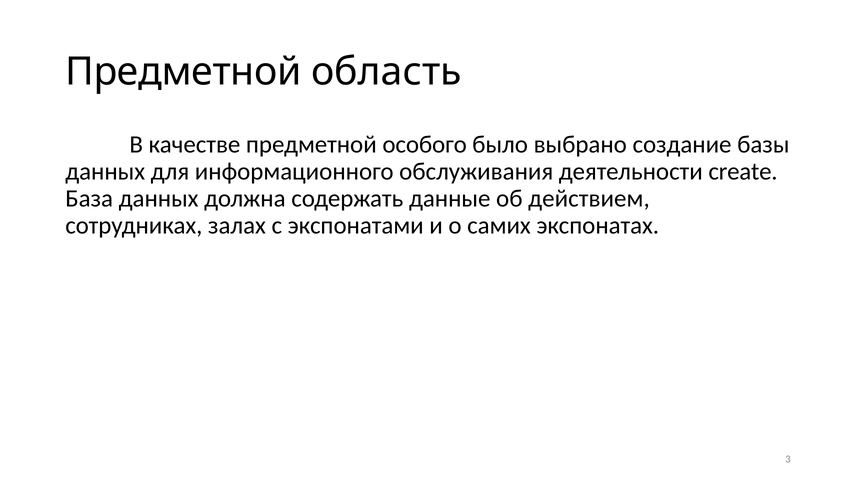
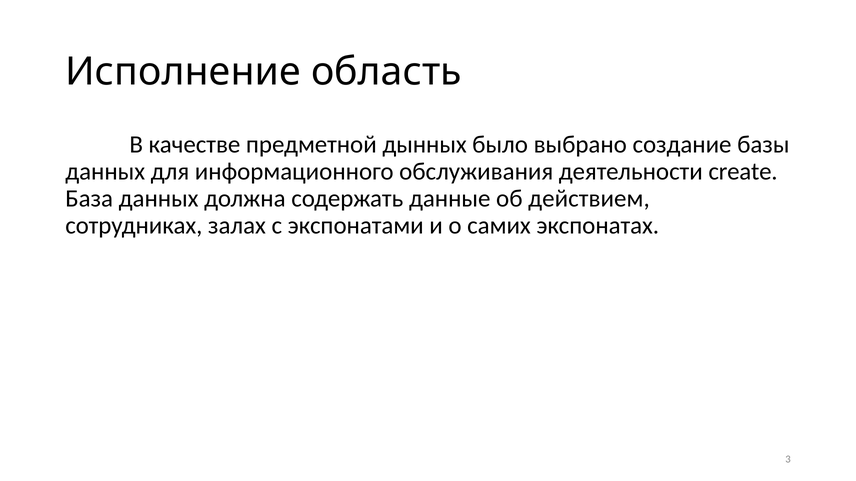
Предметной: Предметной -> Исполнение (183, 72)
особого: особого -> дынных (425, 145)
